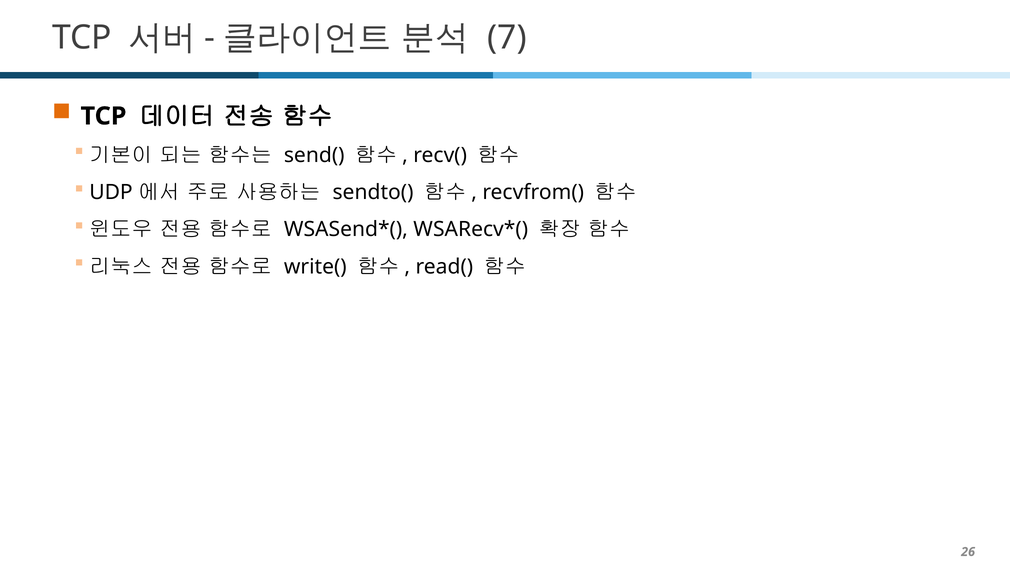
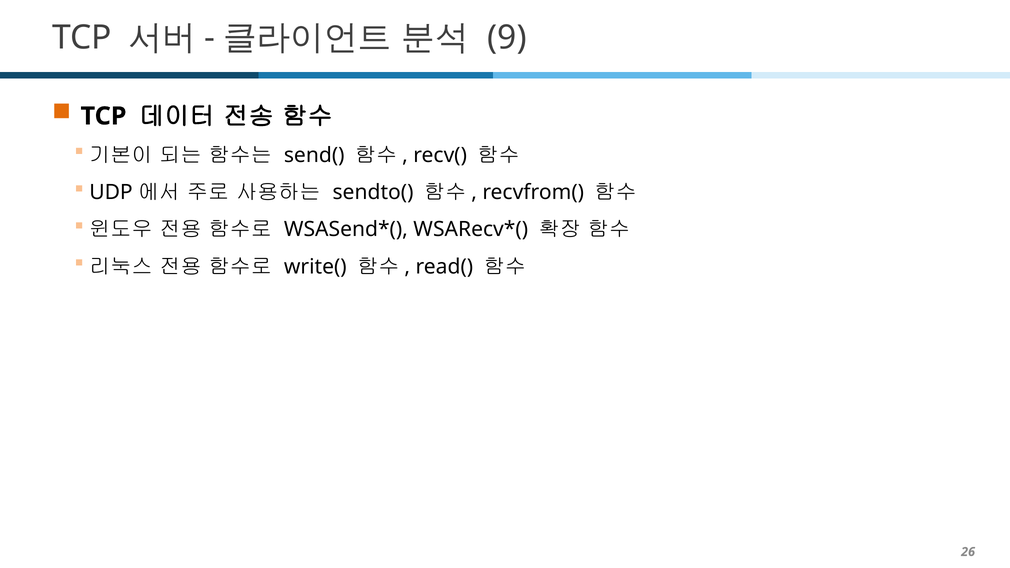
7: 7 -> 9 (507, 38)
